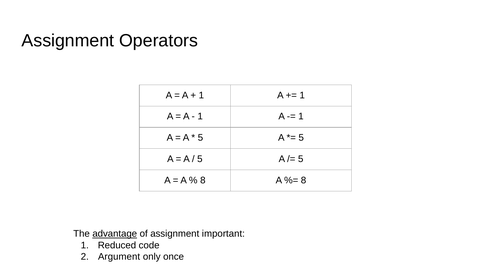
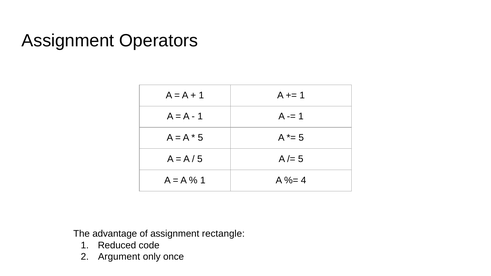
8: 8 -> 1 (203, 180)
8: 8 -> 4 (304, 180)
advantage underline: present -> none (115, 234)
important: important -> rectangle (223, 234)
